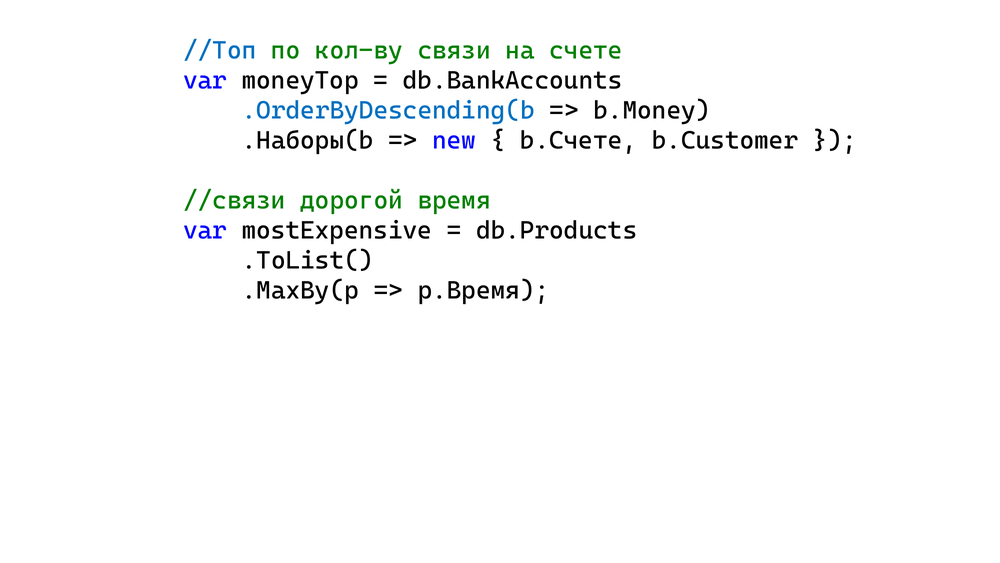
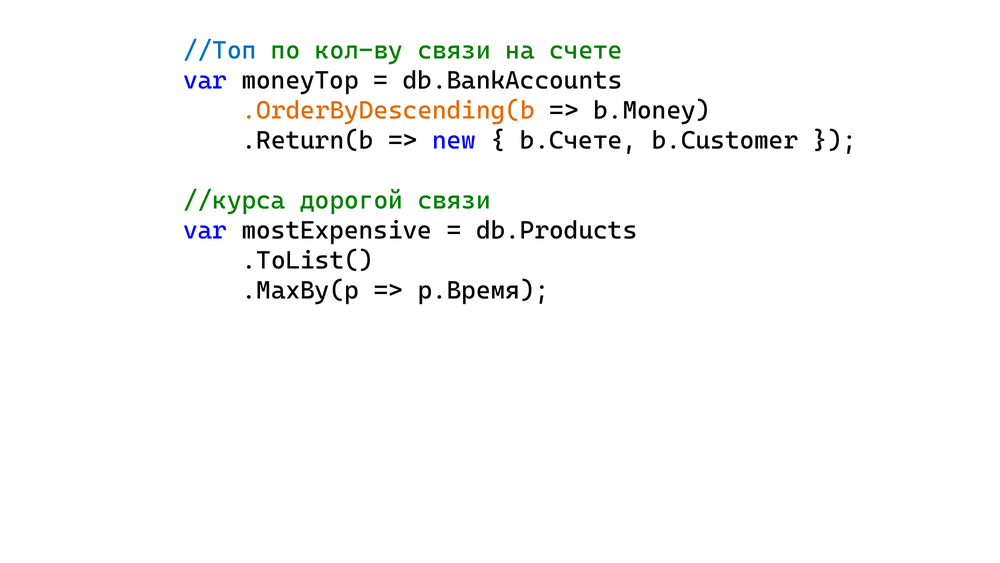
.OrderByDescending(b colour: blue -> orange (388, 110)
.Наборы(b: .Наборы(b -> .Return(b (308, 140)
//связи: //связи -> //курса (234, 200)
дорогой время: время -> связи (454, 200)
